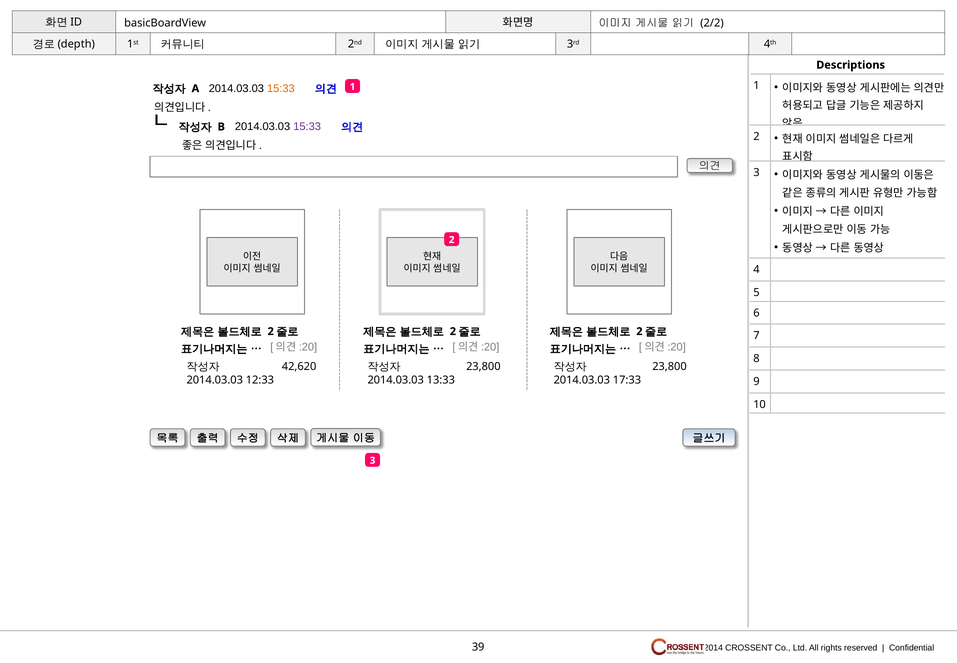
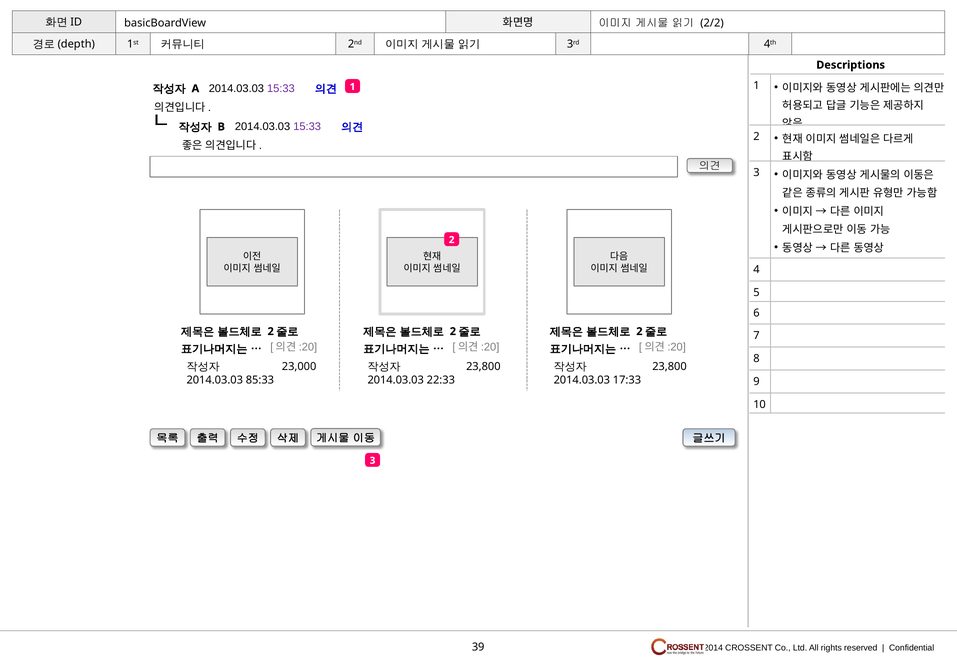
15:33 colour: orange -> purple (281, 88)
42,620: 42,620 -> 23,000 (299, 366)
12:33: 12:33 -> 85:33 (260, 380)
13:33: 13:33 -> 22:33 (441, 380)
